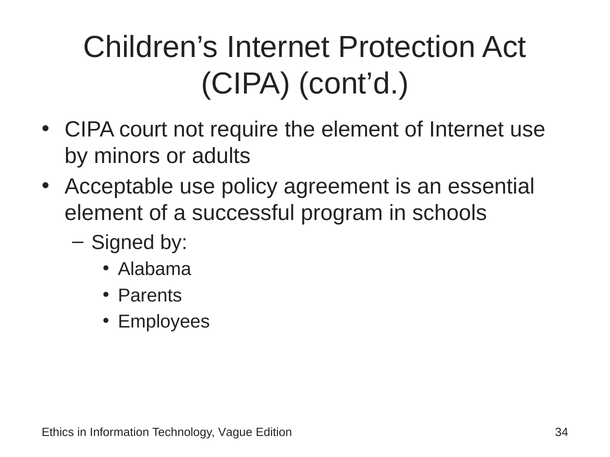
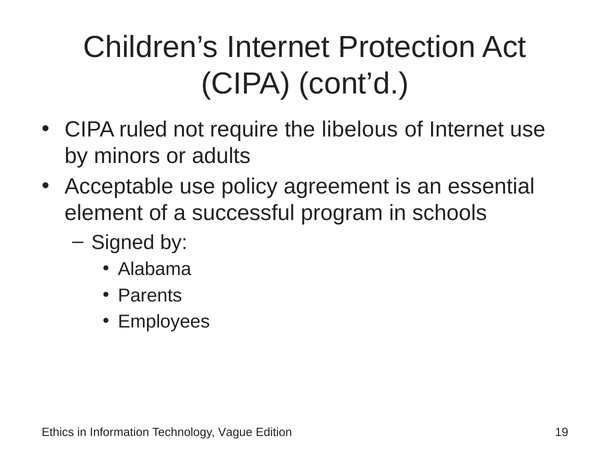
court: court -> ruled (143, 130)
the element: element -> libelous (360, 130)
34: 34 -> 19 (562, 433)
